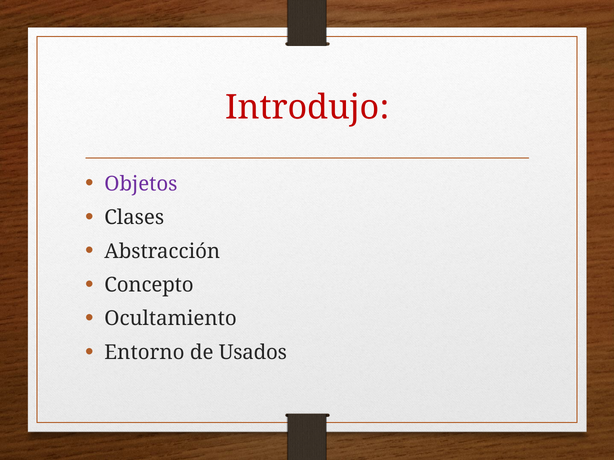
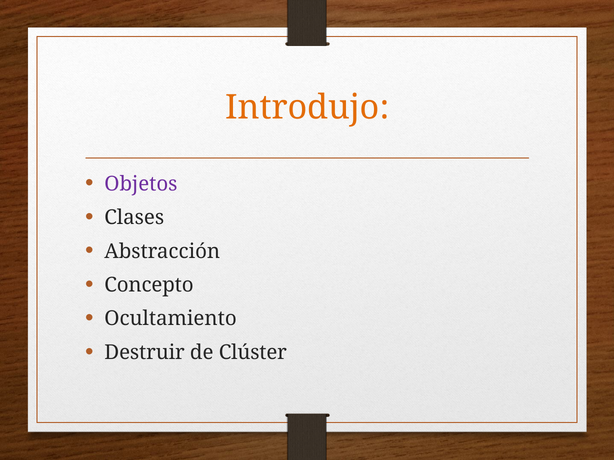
Introdujo colour: red -> orange (307, 108)
Entorno: Entorno -> Destruir (145, 353)
Usados: Usados -> Clúster (253, 353)
